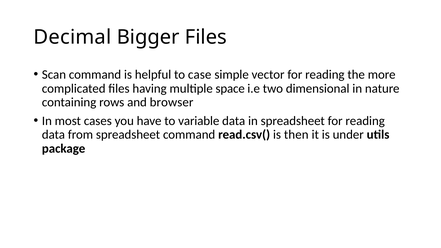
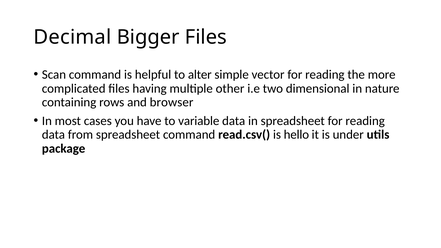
case: case -> alter (200, 75)
space: space -> other (230, 88)
then: then -> hello (296, 135)
